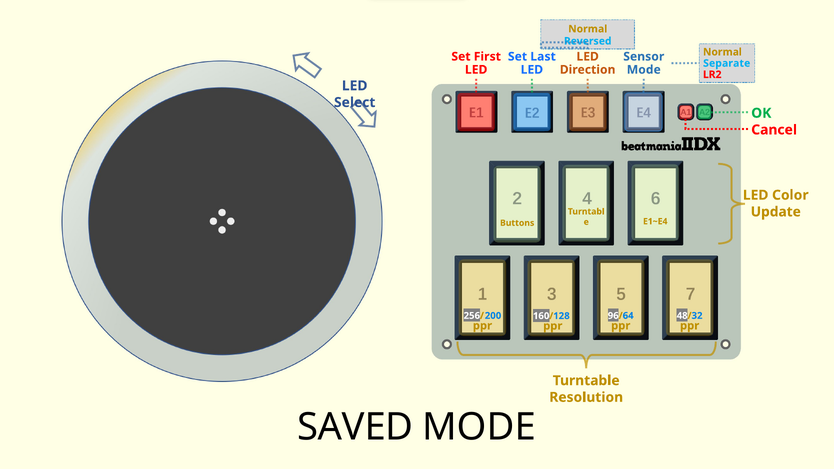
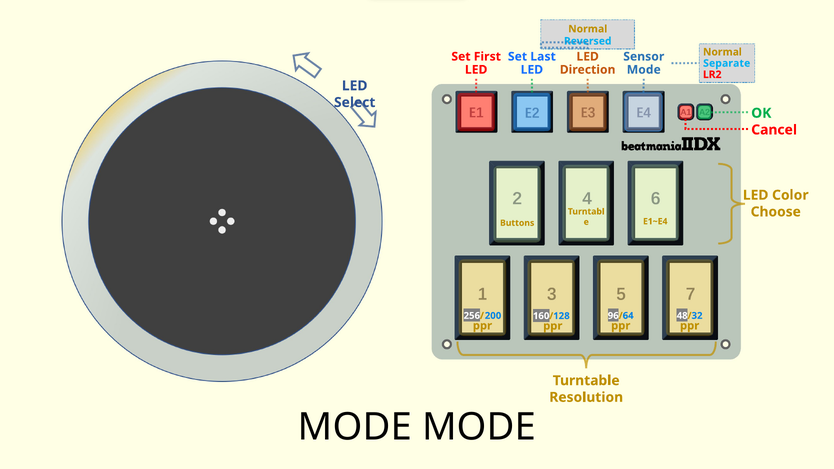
Update: Update -> Choose (776, 212)
SAVED: SAVED -> MODE (355, 427)
